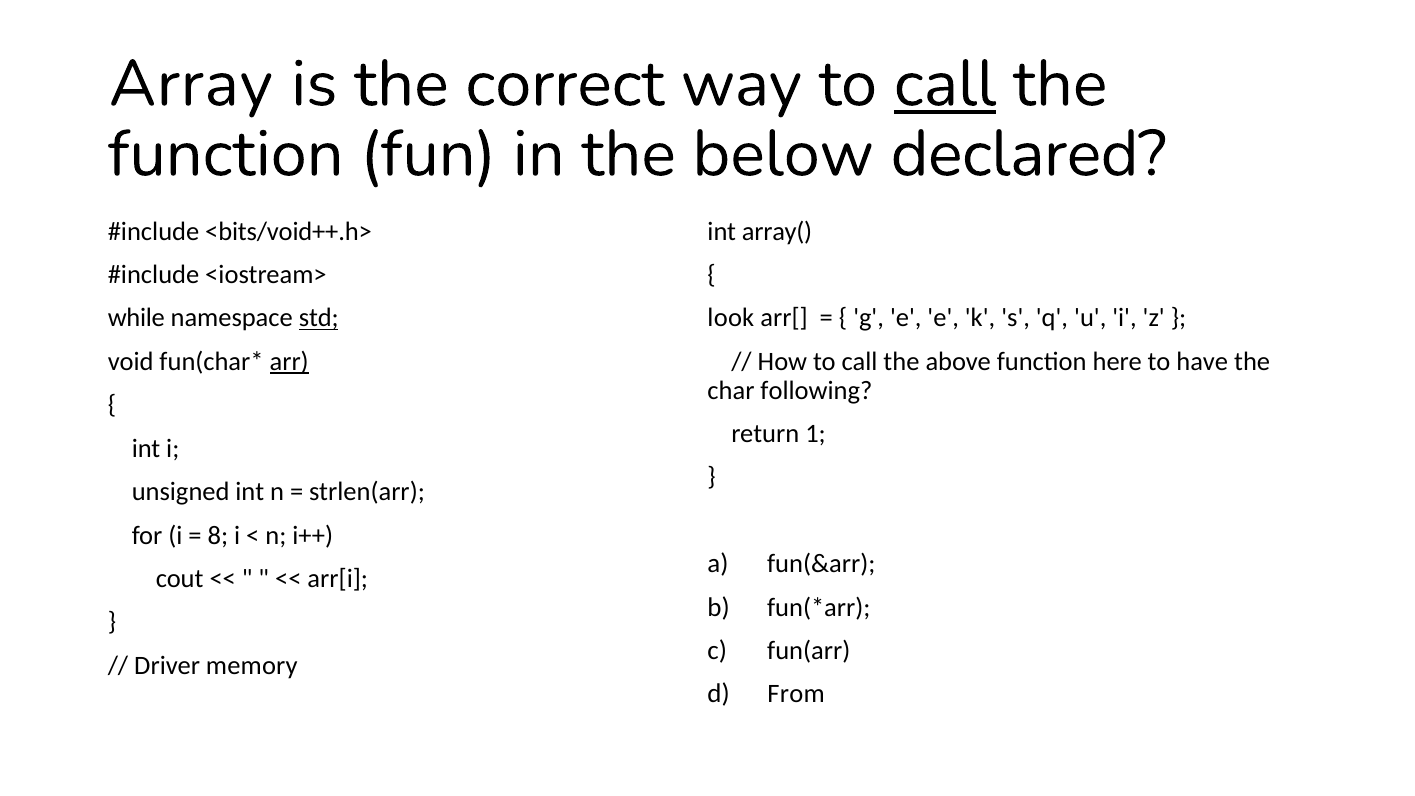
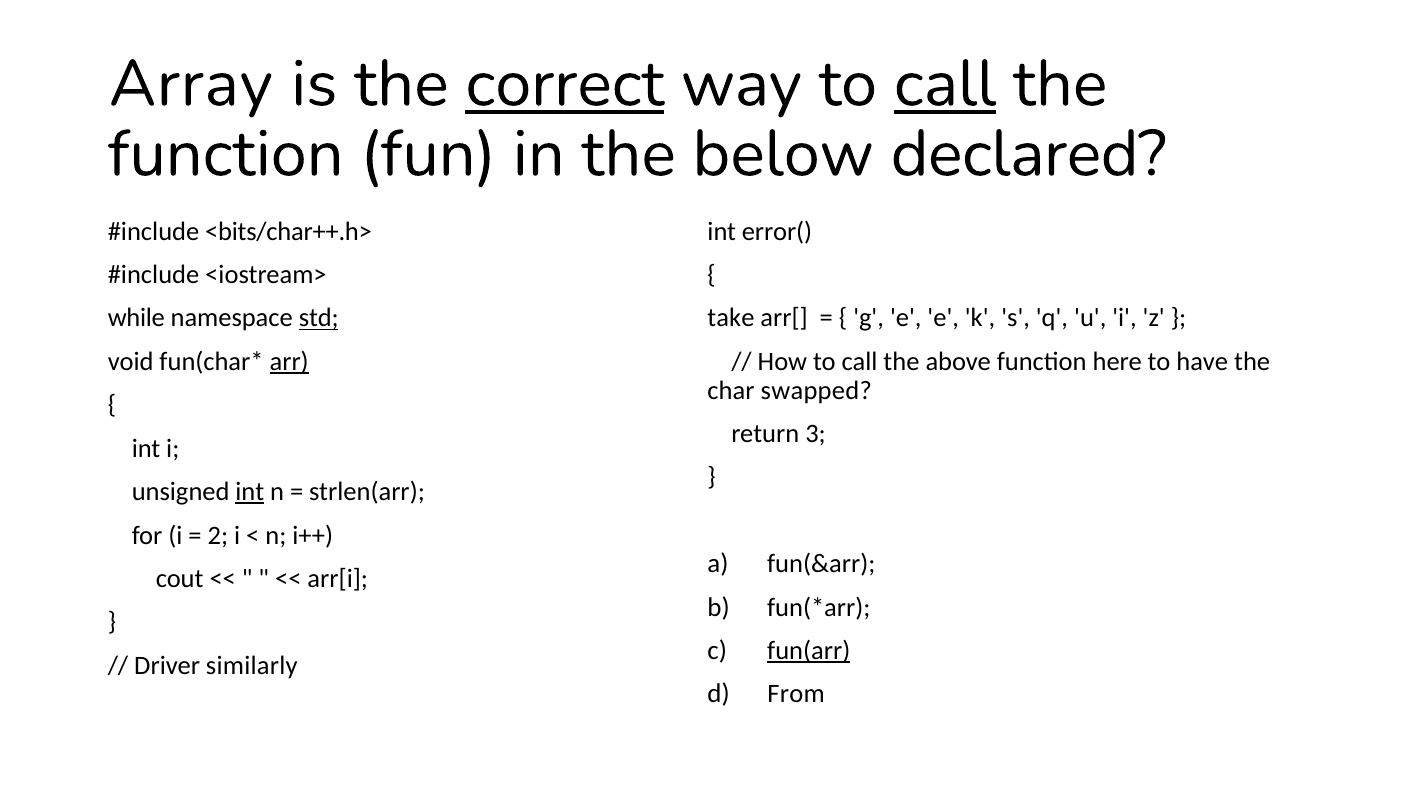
correct underline: none -> present (565, 84)
<bits/void++.h>: <bits/void++.h> -> <bits/char++.h> (289, 231)
array(: array( -> error( (777, 231)
look: look -> take (731, 318)
following: following -> swapped (816, 390)
1: 1 -> 3 (816, 434)
int underline: none -> present (250, 492)
8: 8 -> 2 (218, 535)
fun(arr underline: none -> present (809, 651)
memory: memory -> similarly (252, 665)
